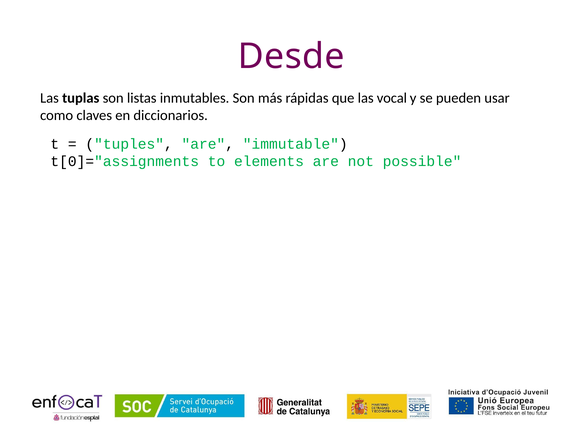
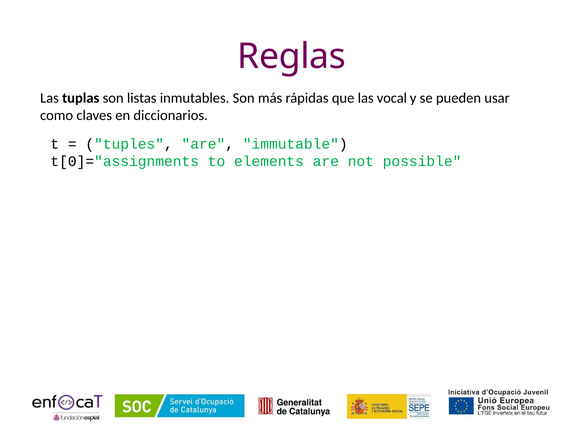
Desde: Desde -> Reglas (292, 56)
